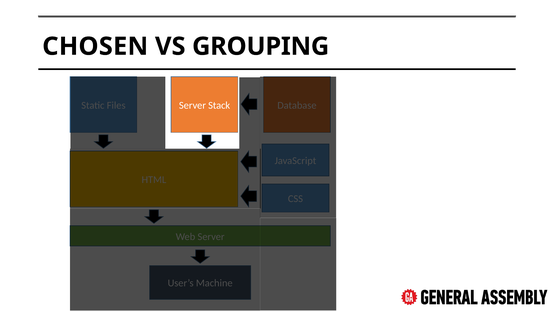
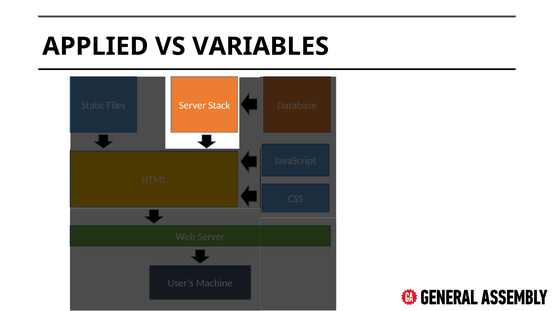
CHOSEN: CHOSEN -> APPLIED (95, 47)
GROUPING: GROUPING -> VARIABLES (261, 47)
